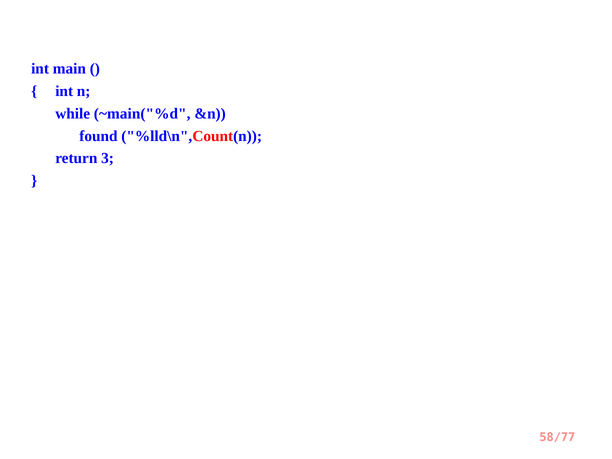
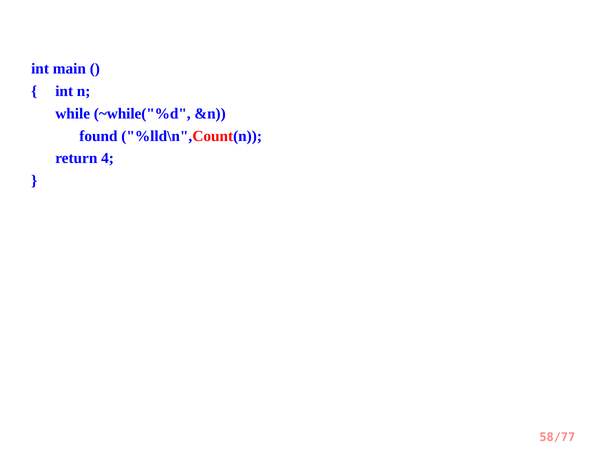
~main("%d: ~main("%d -> ~while("%d (142, 114)
3: 3 -> 4 (108, 158)
